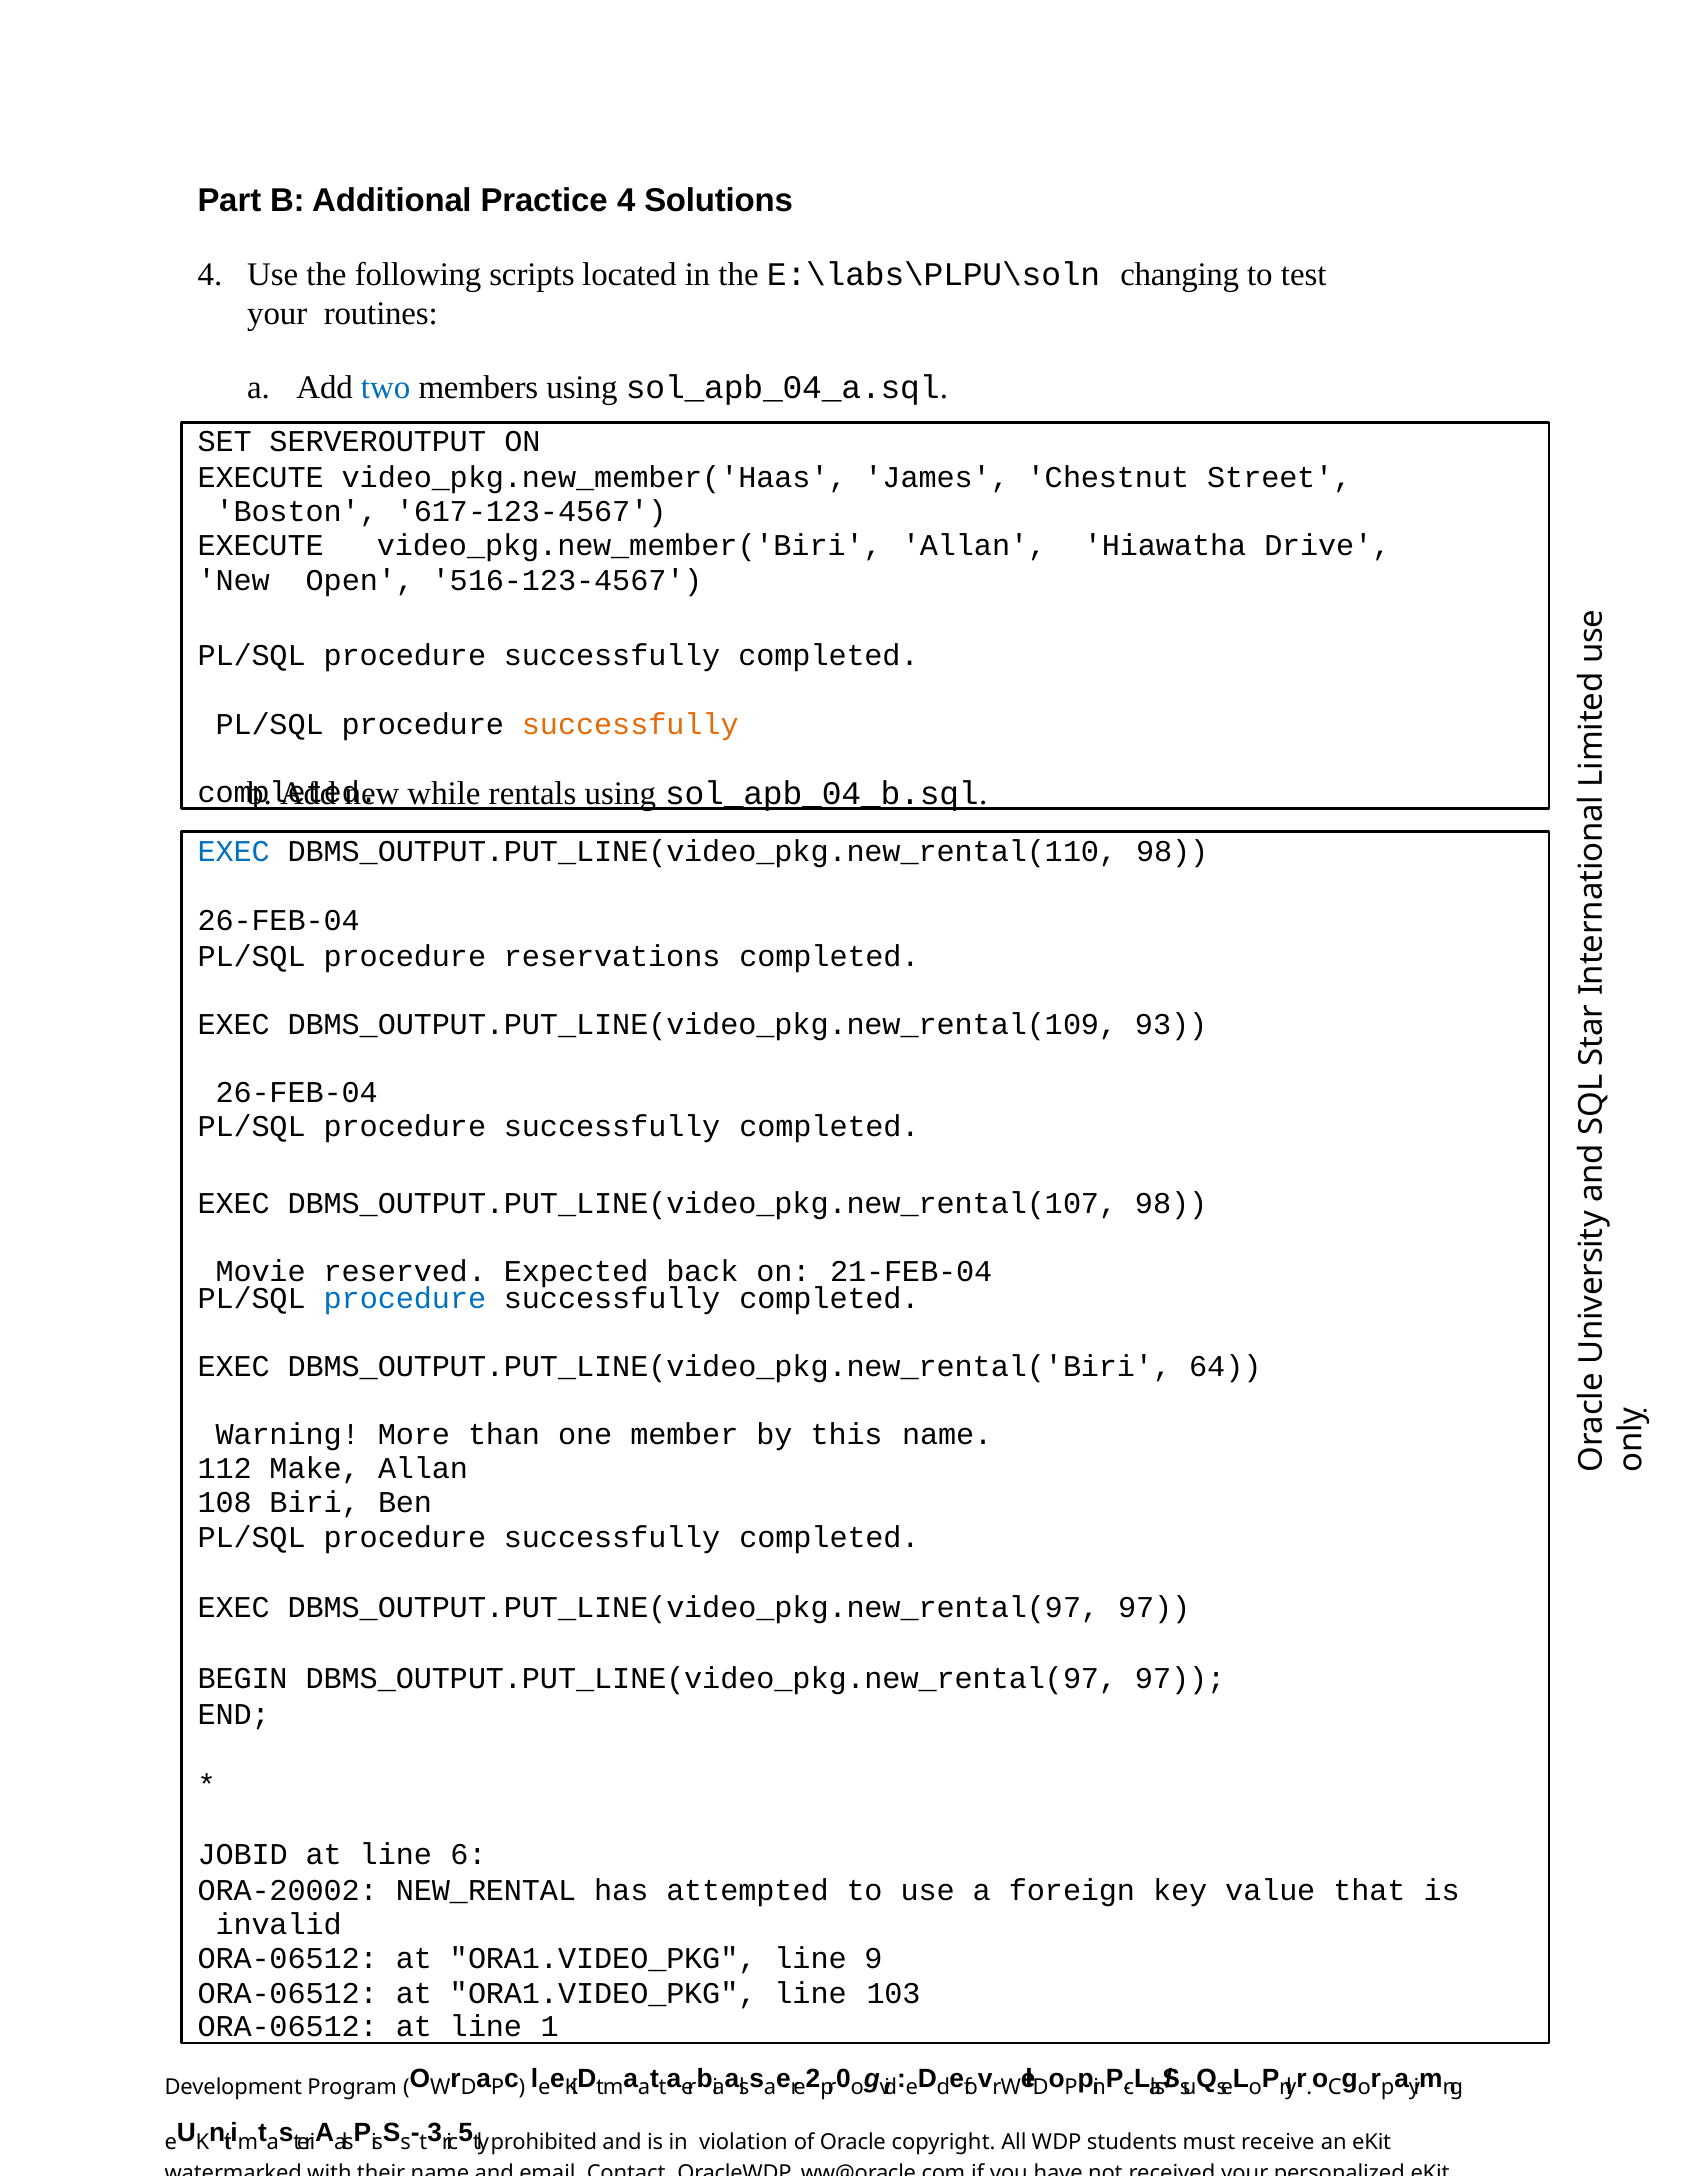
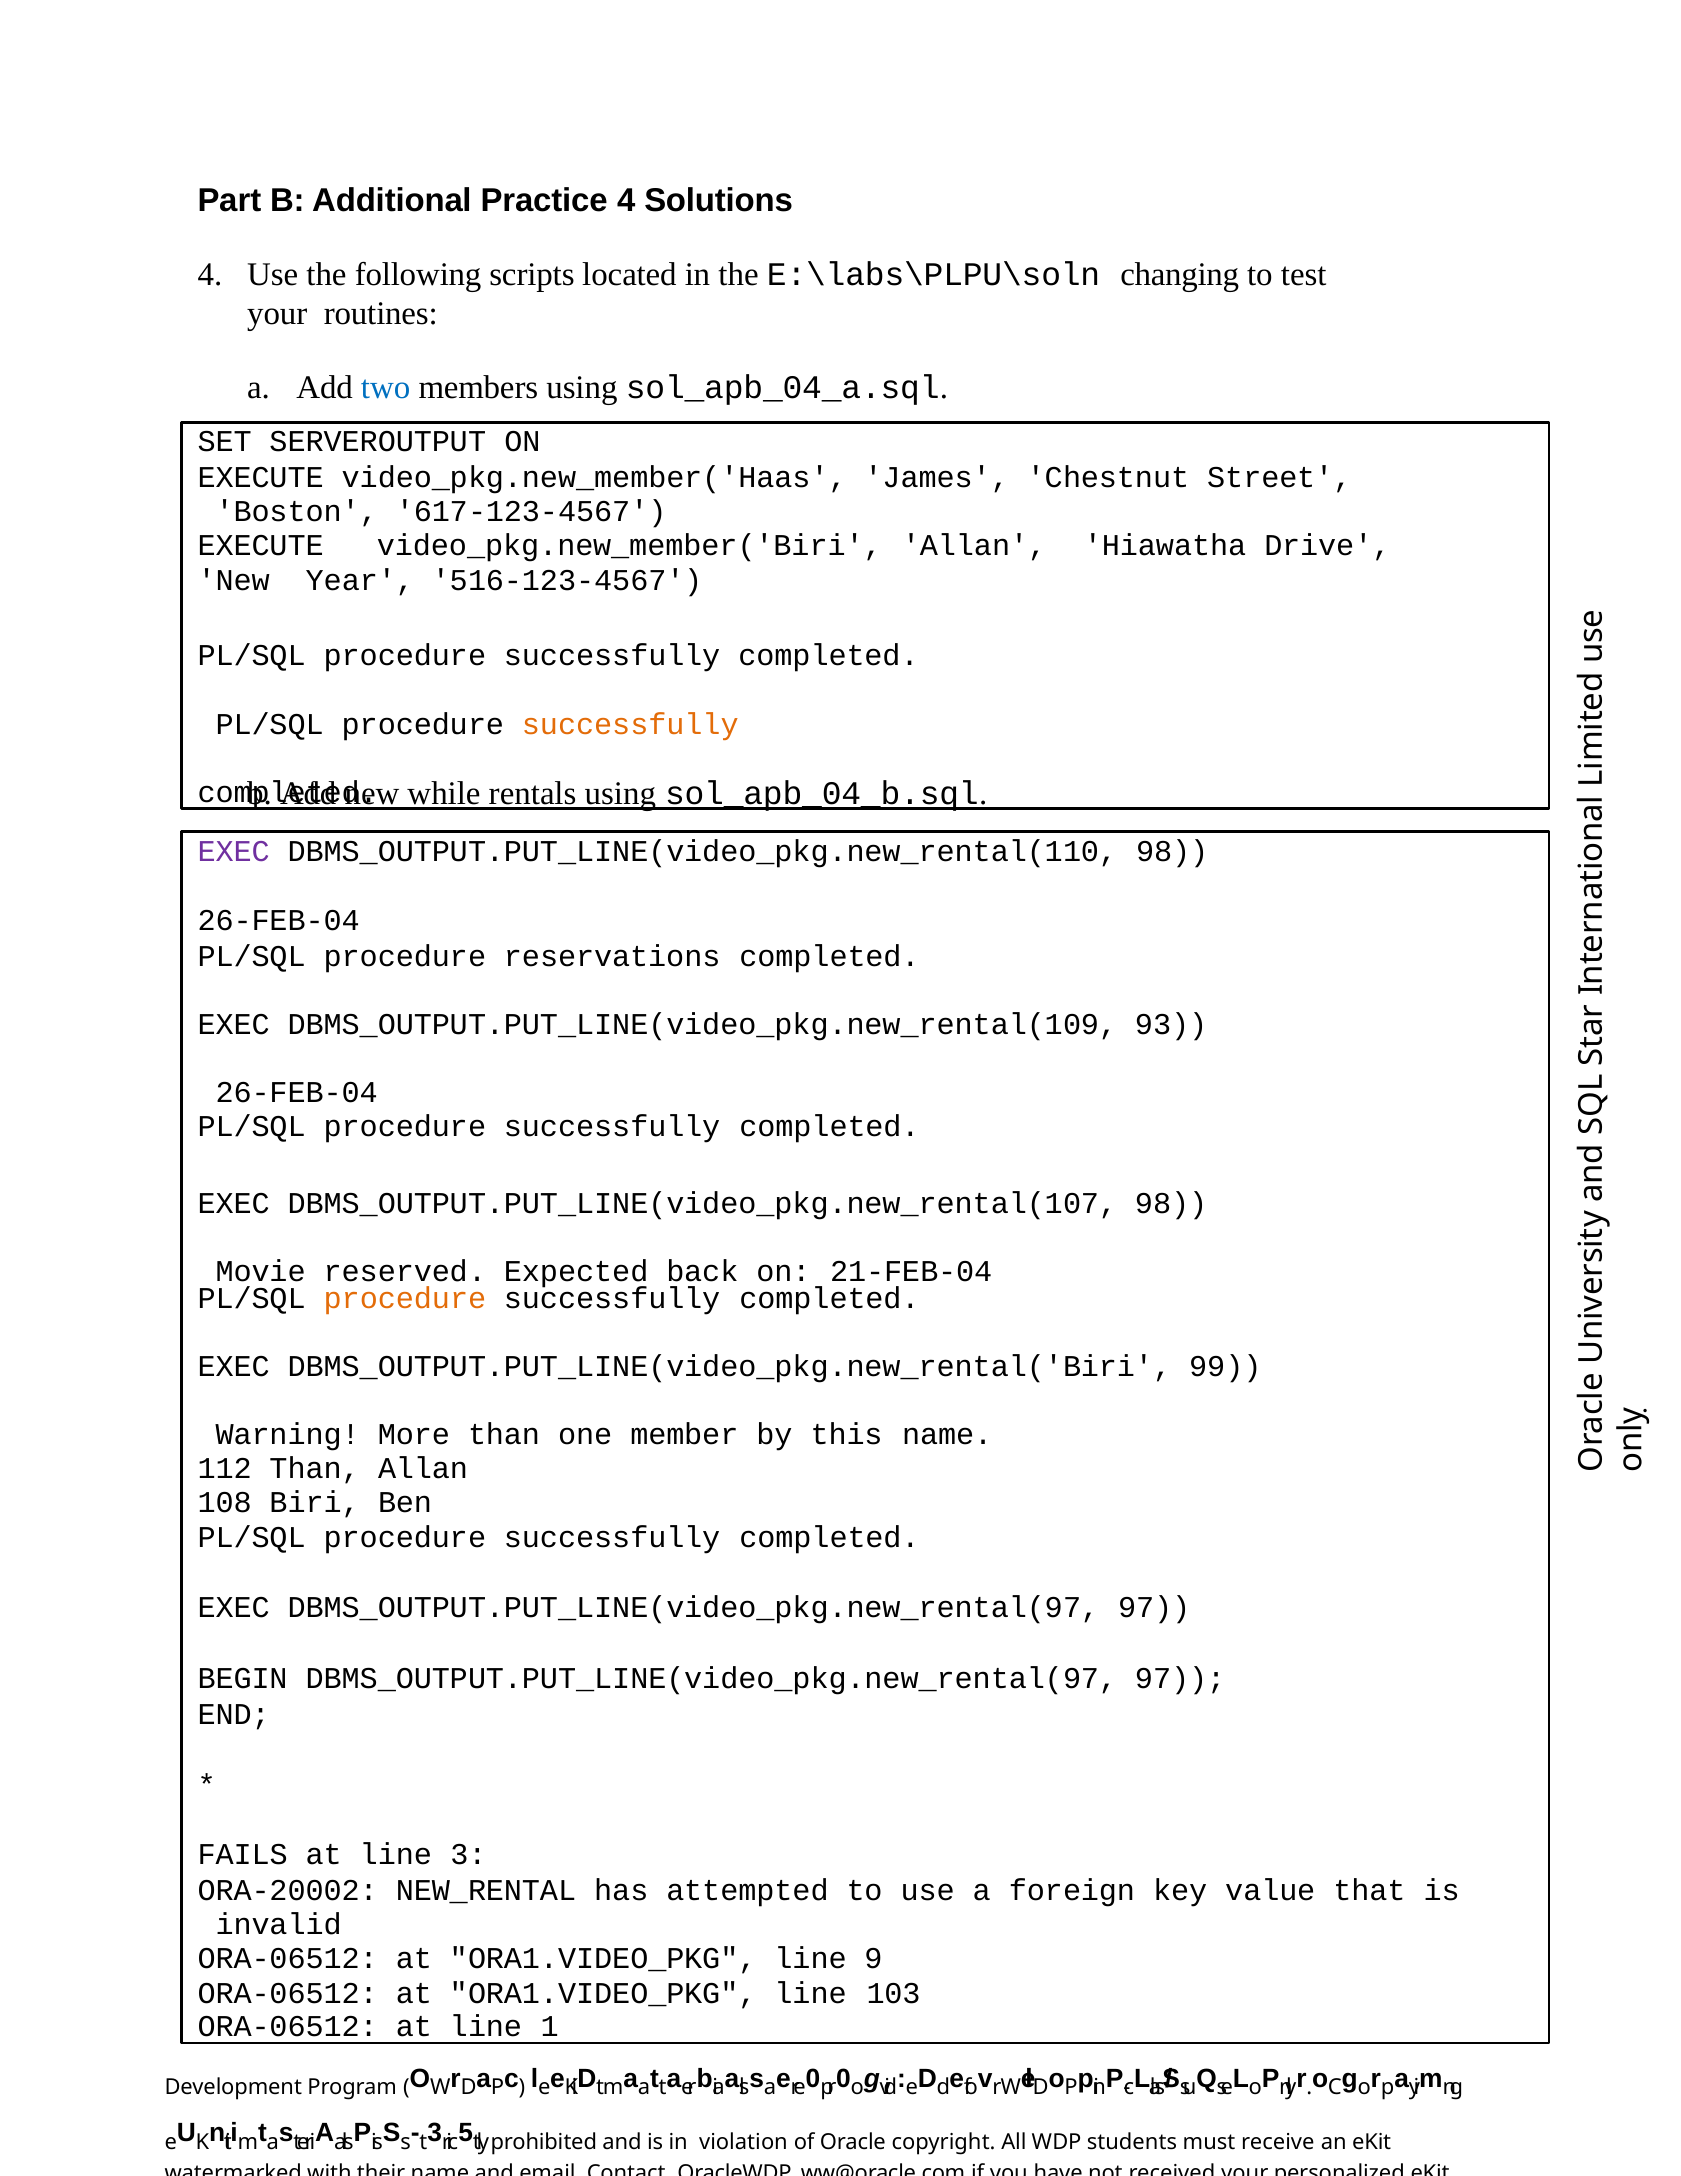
Open: Open -> Year (360, 580)
EXEC colour: blue -> purple (234, 851)
procedure colour: blue -> orange (405, 1298)
64: 64 -> 99 (1225, 1366)
112 Make: Make -> Than (315, 1468)
JOBID: JOBID -> FAILS (243, 1854)
line 6: 6 -> 3 (468, 1854)
2: 2 -> 0 (813, 2078)
